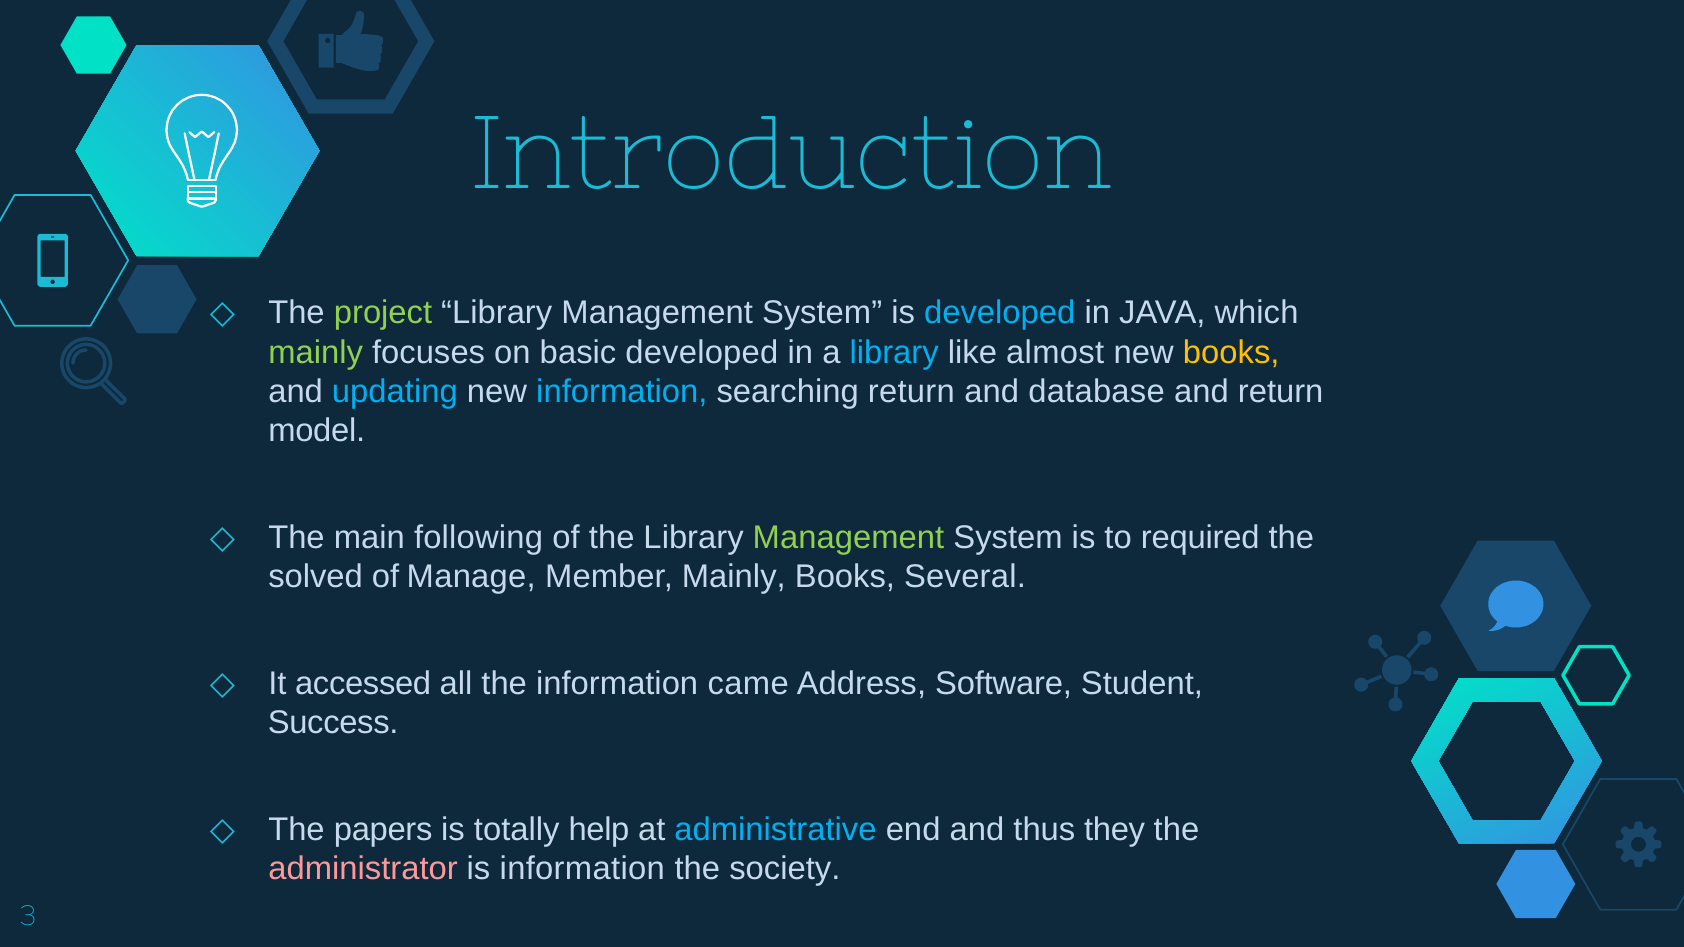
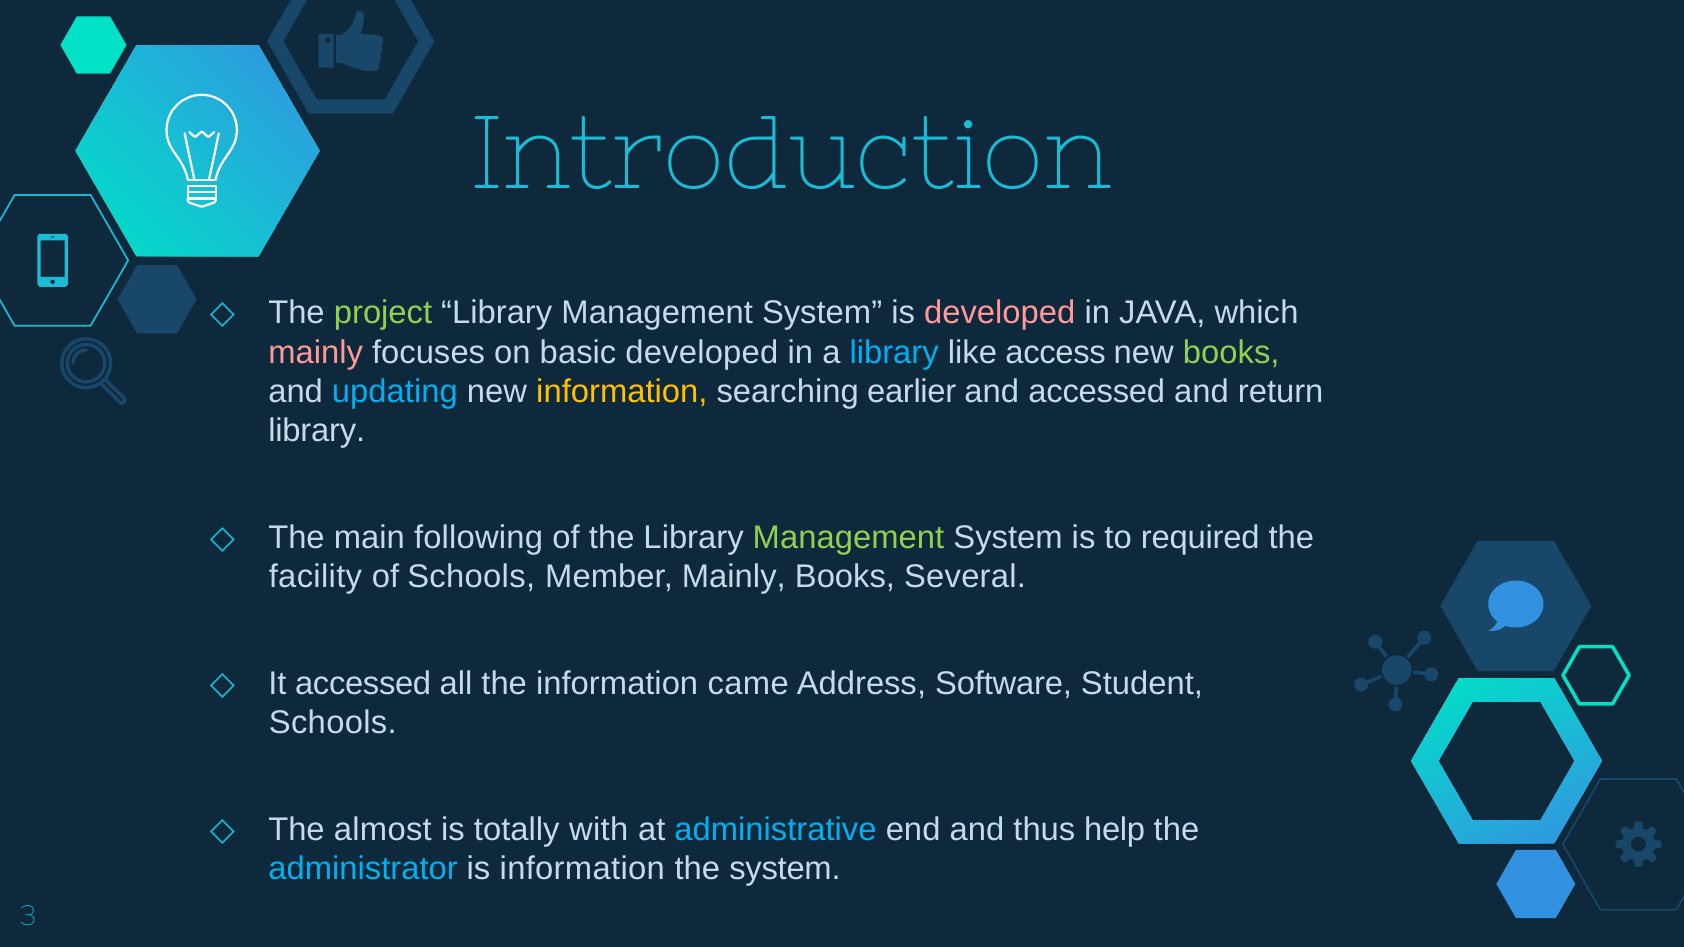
developed colour: light blue -> pink (1000, 313)
mainly colour: light green -> pink (316, 353)
almost: almost -> access (1056, 353)
books colour: yellow -> light green (1231, 353)
information colour: light blue -> yellow (622, 392)
searching return: return -> earlier (912, 392)
and database: database -> accessed (1097, 392)
model: model -> library (317, 431)
solved: solved -> facility (315, 577)
of Manage: Manage -> Schools (471, 577)
Success: Success -> Schools (333, 723)
papers: papers -> almost (383, 830)
help: help -> with (599, 830)
they: they -> help (1115, 830)
administrator colour: pink -> light blue (363, 869)
the society: society -> system (785, 869)
